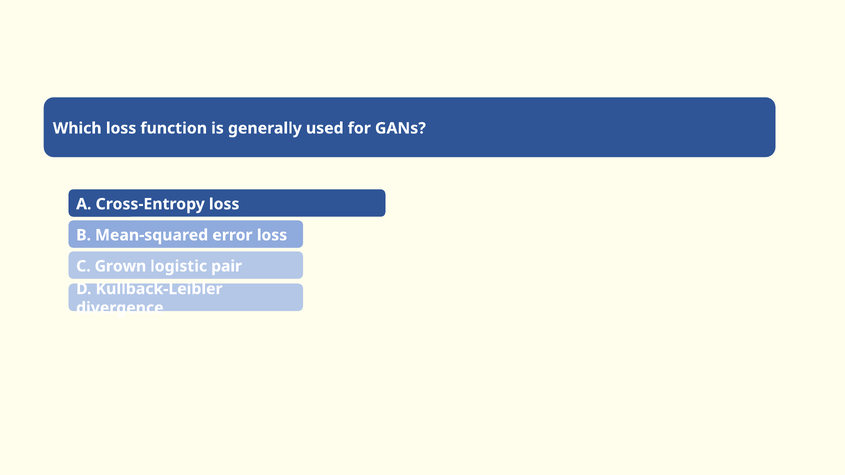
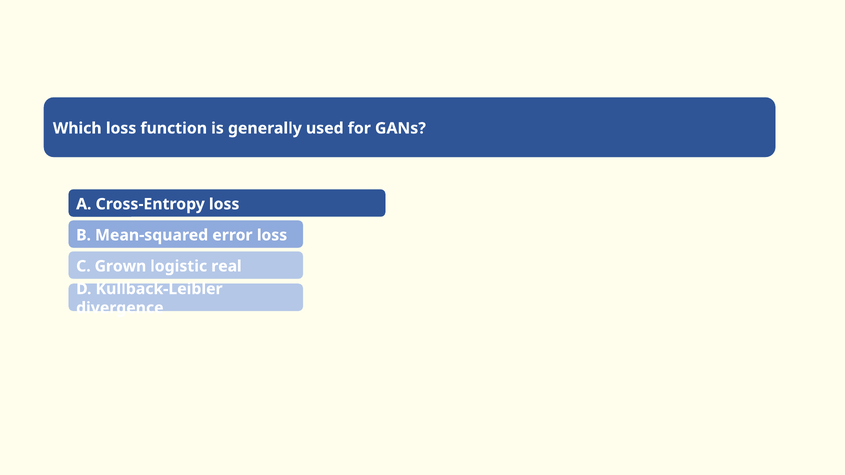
pair: pair -> real (226, 266)
